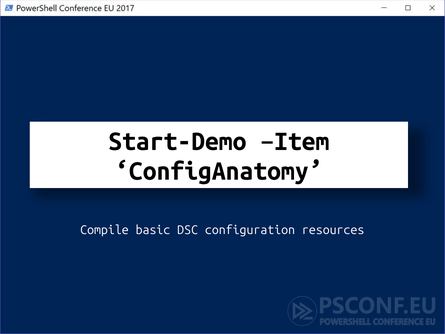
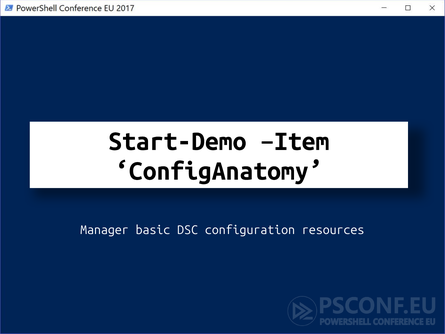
Compile: Compile -> Manager (104, 230)
